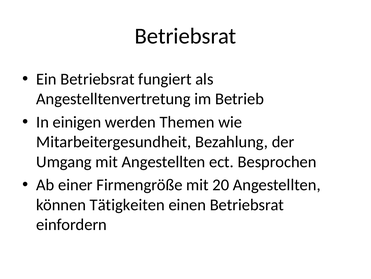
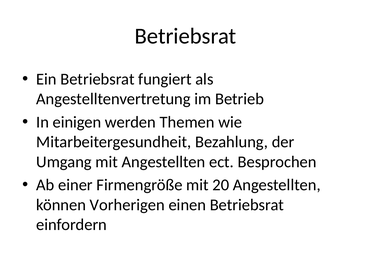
Tätigkeiten: Tätigkeiten -> Vorherigen (127, 204)
